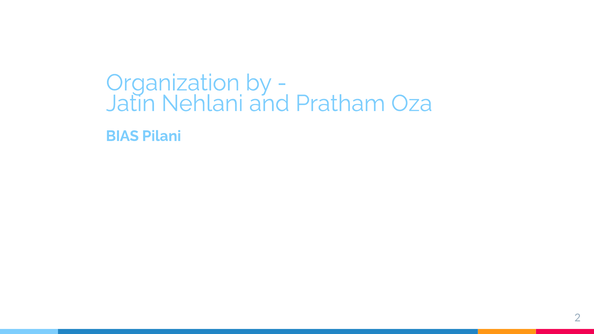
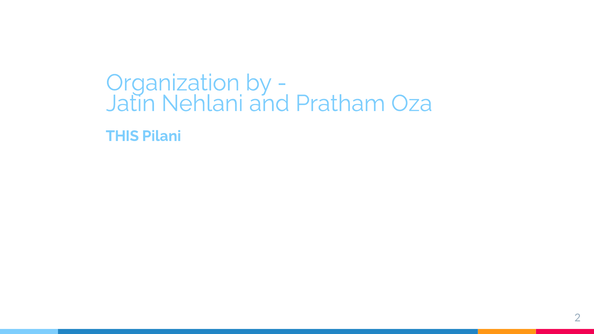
BIAS: BIAS -> THIS (122, 136)
